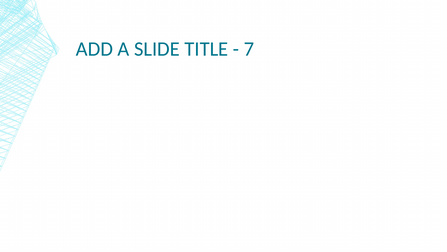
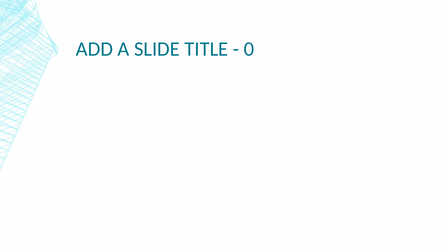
7: 7 -> 0 (249, 49)
